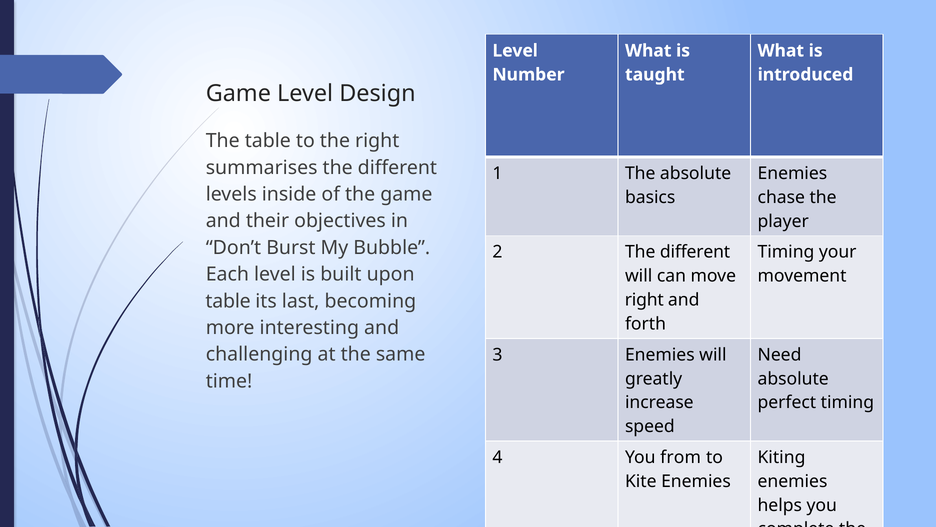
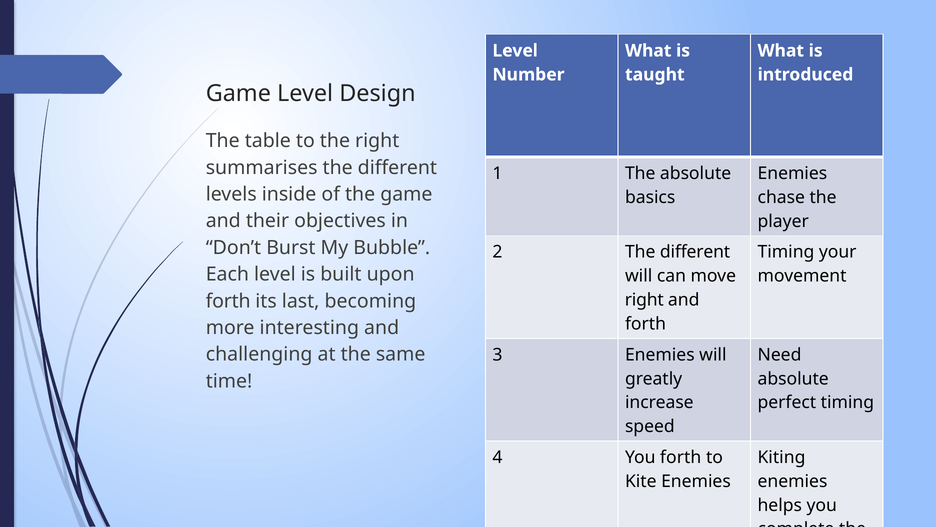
table: table -> forth (228, 301)
You from: from -> forth (681, 457)
